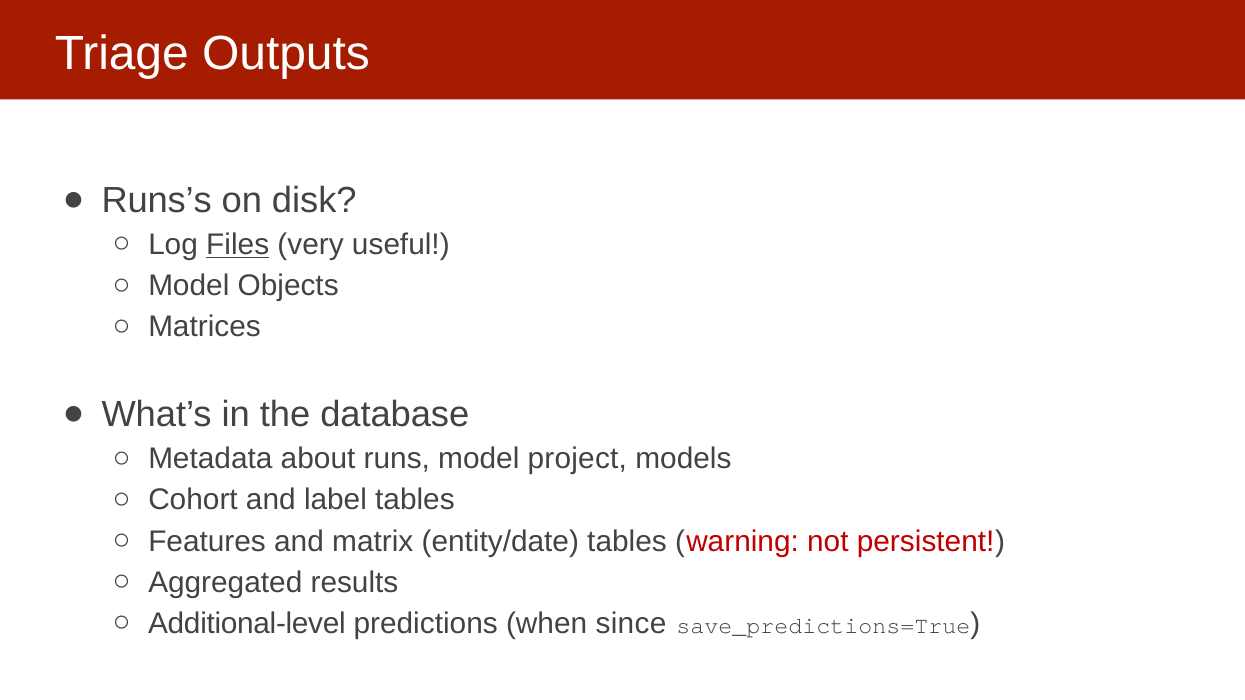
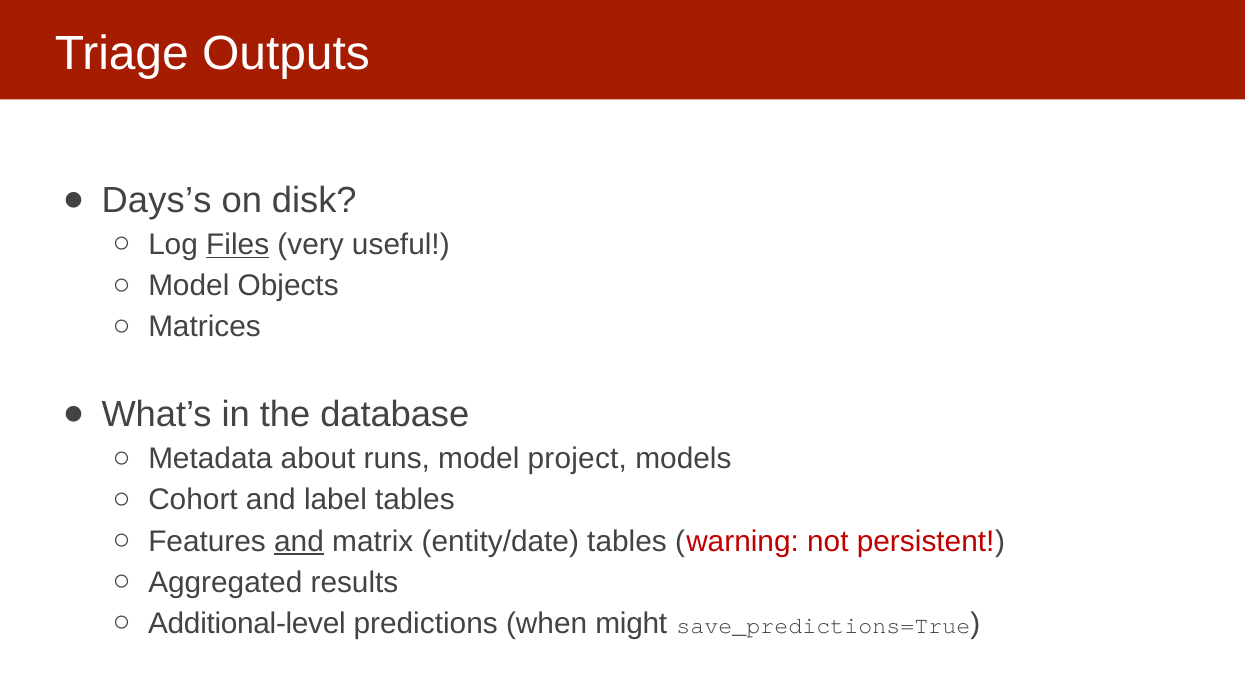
Runs’s: Runs’s -> Days’s (157, 200)
and underline: none -> present (299, 541)
since: since -> might (631, 624)
